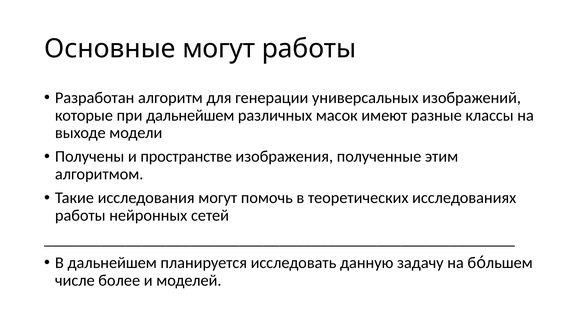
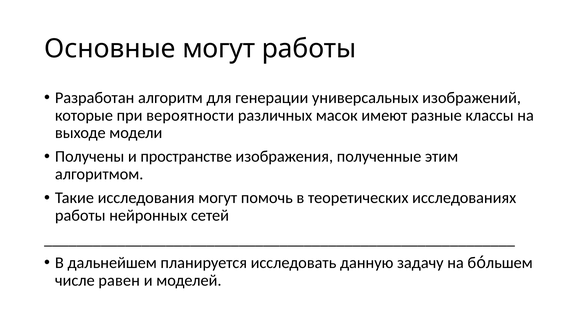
при дальнейшем: дальнейшем -> вероятности (190, 115)
более: более -> равен (119, 280)
